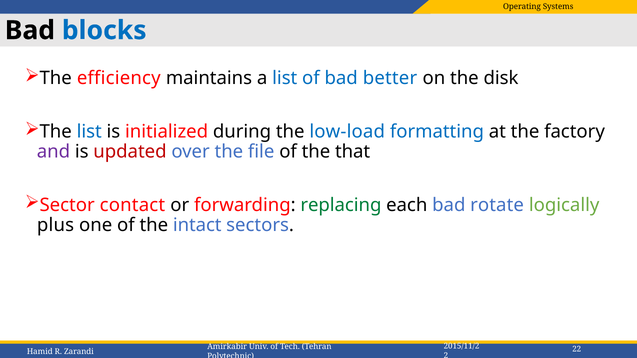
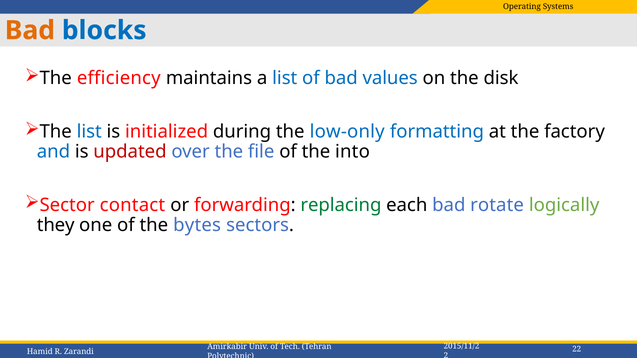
Bad colour: black -> orange (30, 30)
better: better -> values (390, 78)
low-load: low-load -> low-only (347, 132)
and colour: purple -> blue (53, 152)
that: that -> into (352, 152)
plus: plus -> they (56, 225)
intact: intact -> bytes (197, 225)
